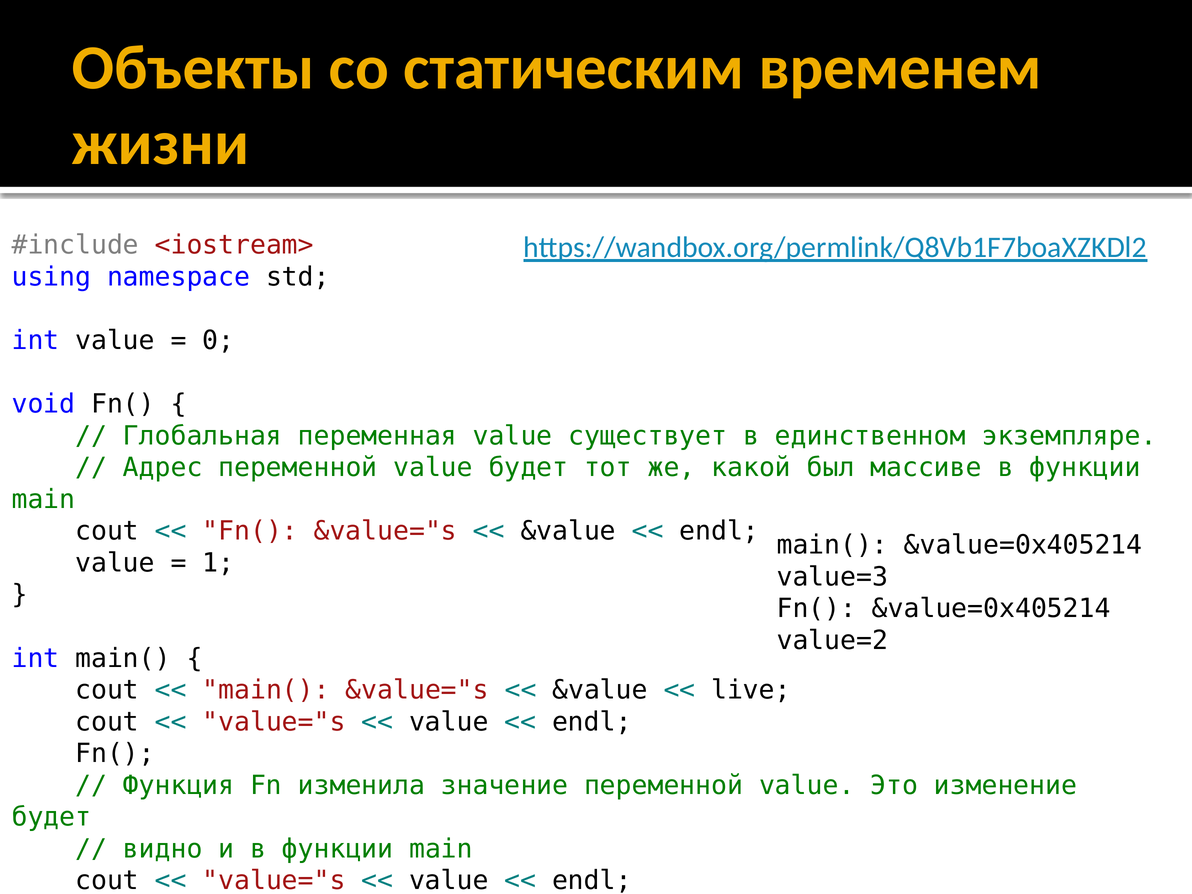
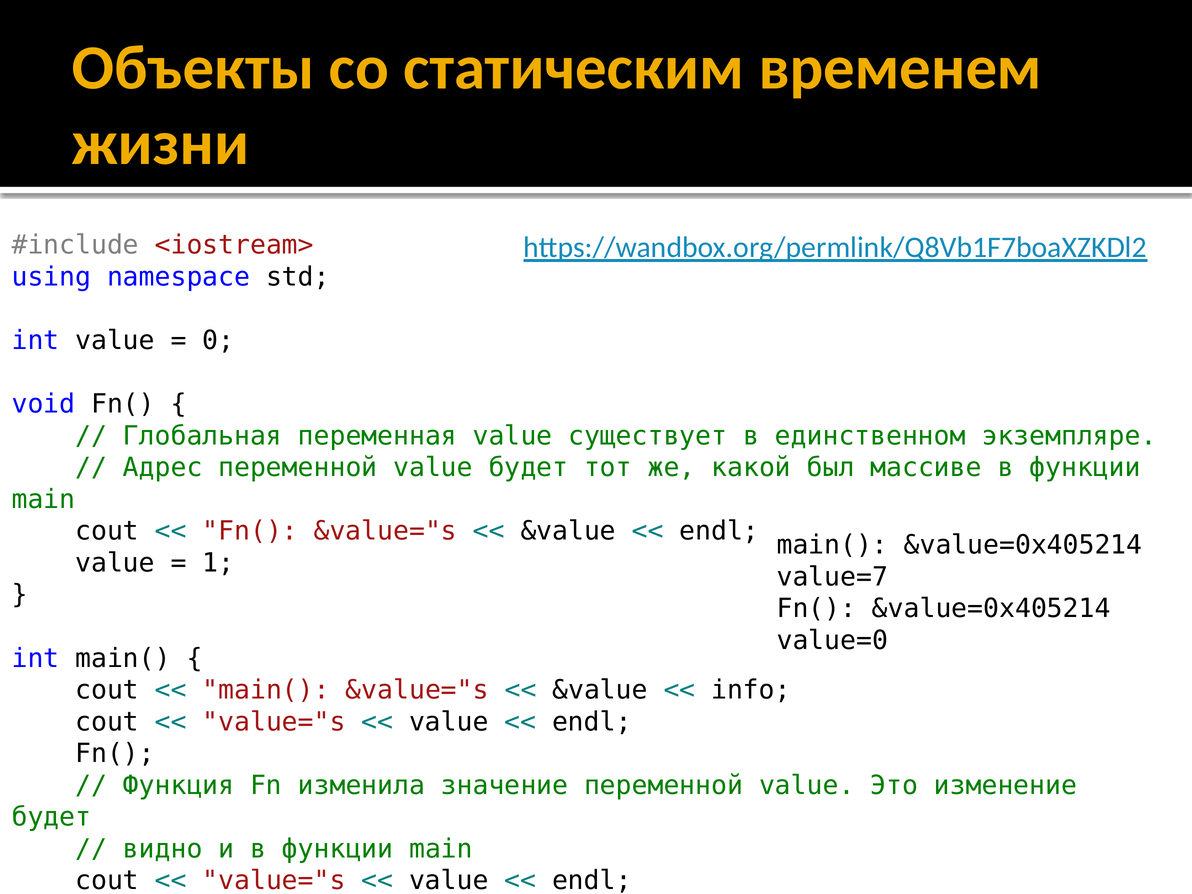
value=3: value=3 -> value=7 (832, 577)
value=2: value=2 -> value=0 (832, 641)
live: live -> info (751, 690)
